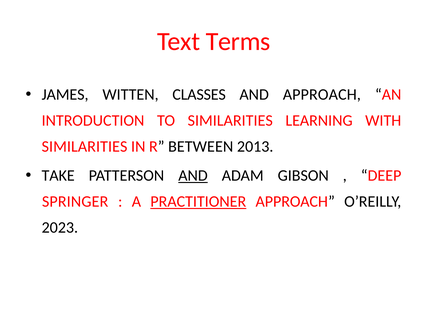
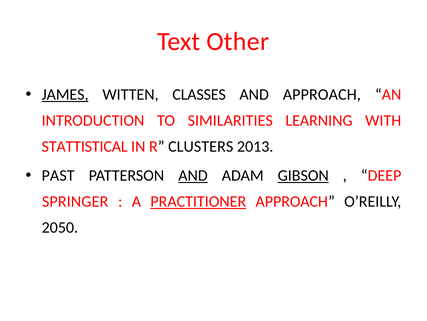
Terms: Terms -> Other (238, 41)
JAMES underline: none -> present (65, 94)
SIMILARITIES: SIMILARITIES -> STATTISTICAL (85, 146)
BETWEEN: BETWEEN -> CLUSTERS (201, 146)
TAKE: TAKE -> PAST (58, 175)
GIBSON underline: none -> present (303, 175)
2023: 2023 -> 2050 (60, 227)
